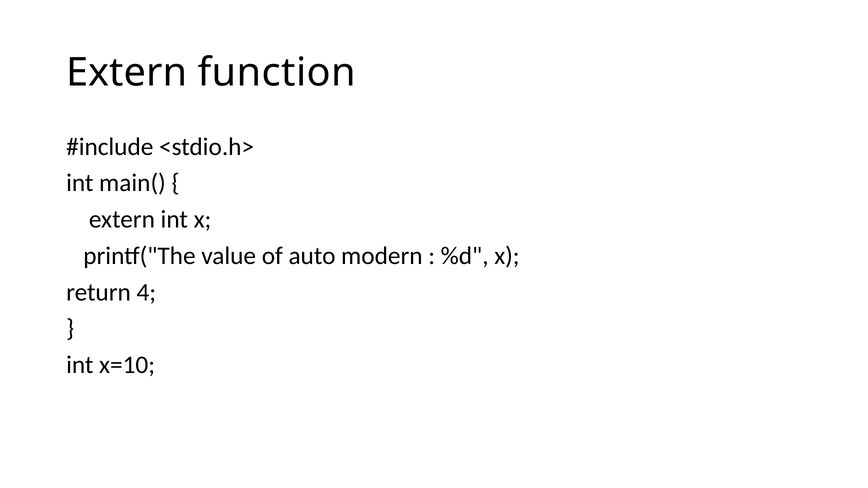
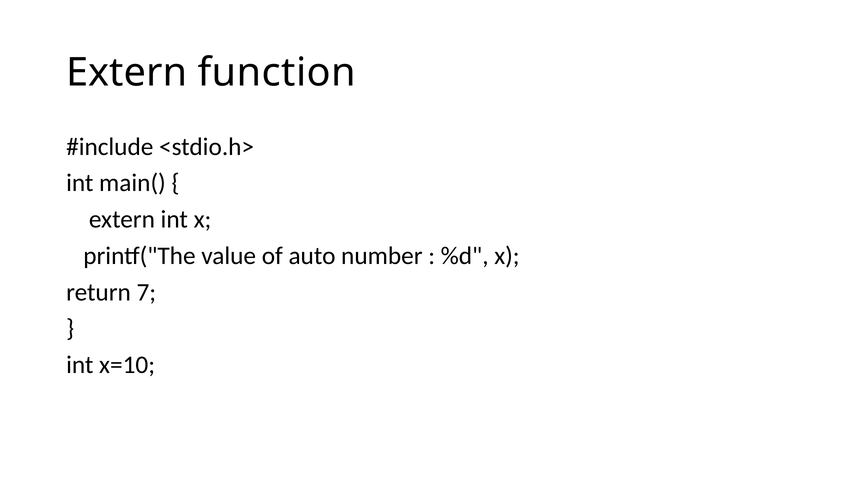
modern: modern -> number (382, 256)
4: 4 -> 7 (146, 292)
